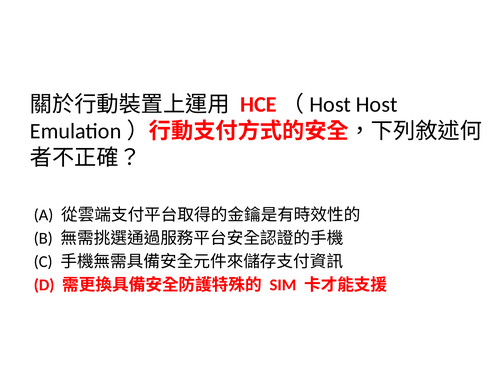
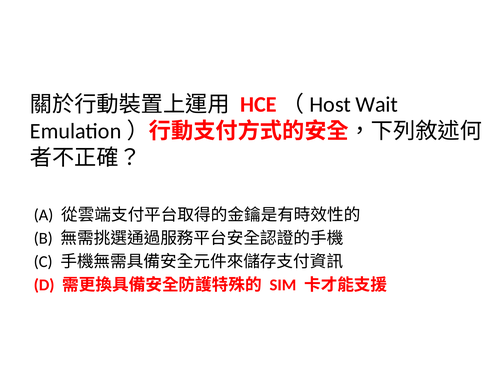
Host: Host -> Wait (377, 105)
